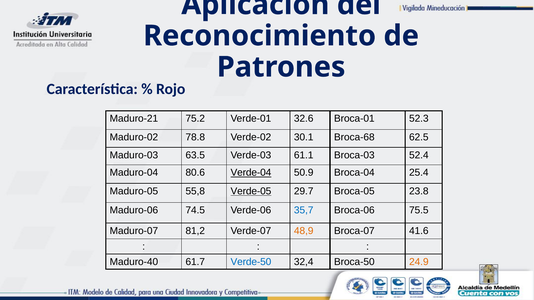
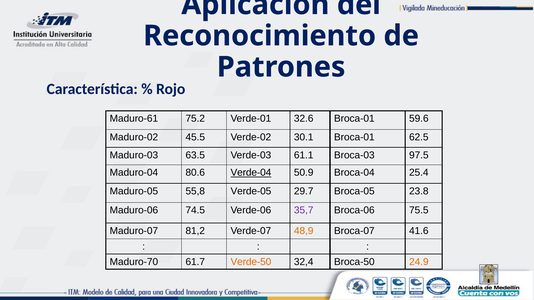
Maduro-21: Maduro-21 -> Maduro-61 (134, 119)
52.3: 52.3 -> 59.6 (419, 119)
78.8: 78.8 -> 45.5 (195, 137)
30.1 Broca-68: Broca-68 -> Broca-01 (354, 137)
52.4: 52.4 -> 97.5 (419, 155)
Verde-05 underline: present -> none (251, 191)
35,7 colour: blue -> purple (304, 211)
Maduro-40: Maduro-40 -> Maduro-70 (134, 262)
Verde-50 colour: blue -> orange (251, 262)
